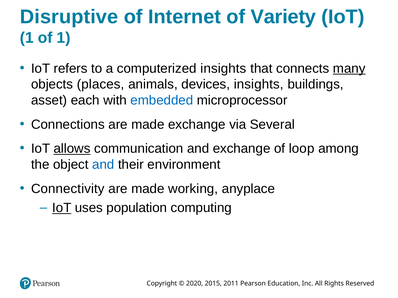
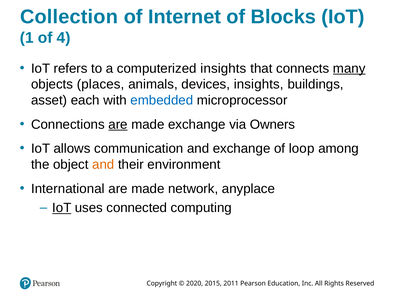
Disruptive: Disruptive -> Collection (69, 17)
Variety: Variety -> Blocks (283, 17)
of 1: 1 -> 4 (64, 38)
are underline: none -> present (118, 125)
Several: Several -> Owners (272, 125)
allows underline: present -> none (72, 149)
and colour: blue -> orange (103, 165)
Connectivity: Connectivity -> International (68, 189)
working: working -> network (193, 189)
population: population -> connected (137, 208)
